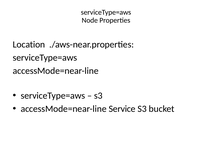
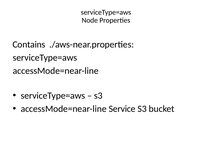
Location: Location -> Contains (29, 44)
